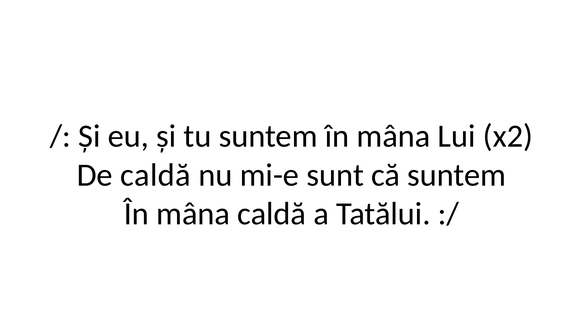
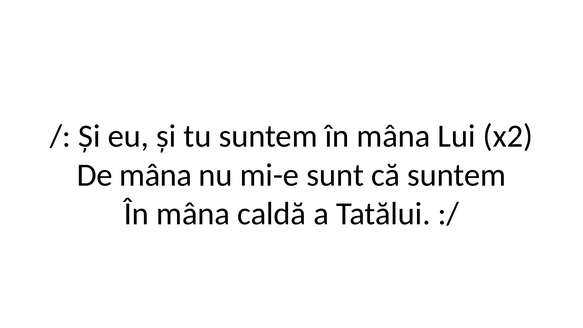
De caldă: caldă -> mâna (156, 175)
